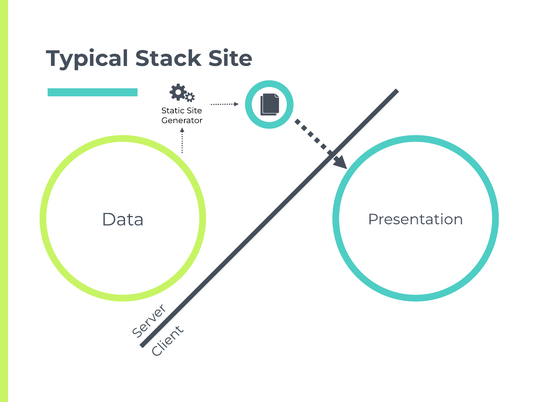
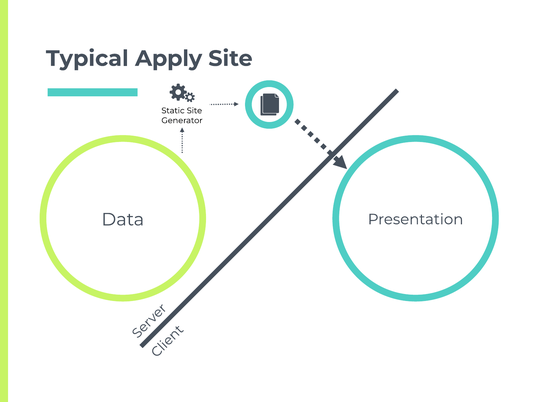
Stack: Stack -> Apply (169, 59)
